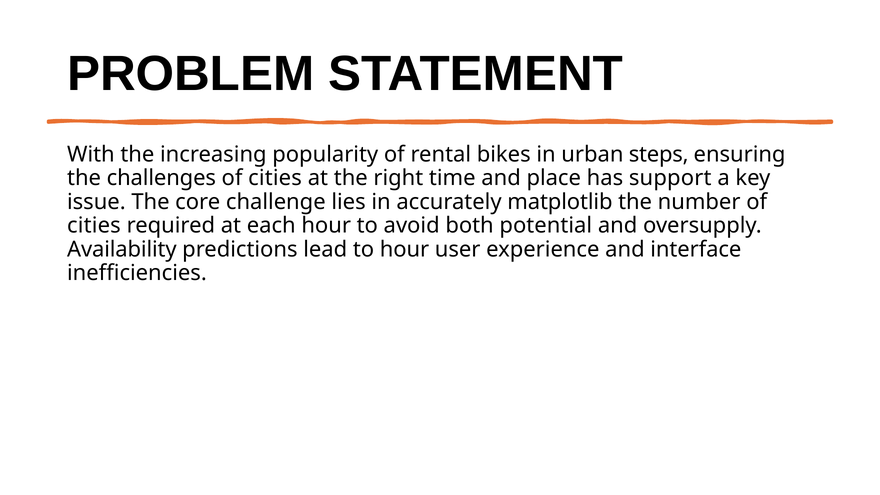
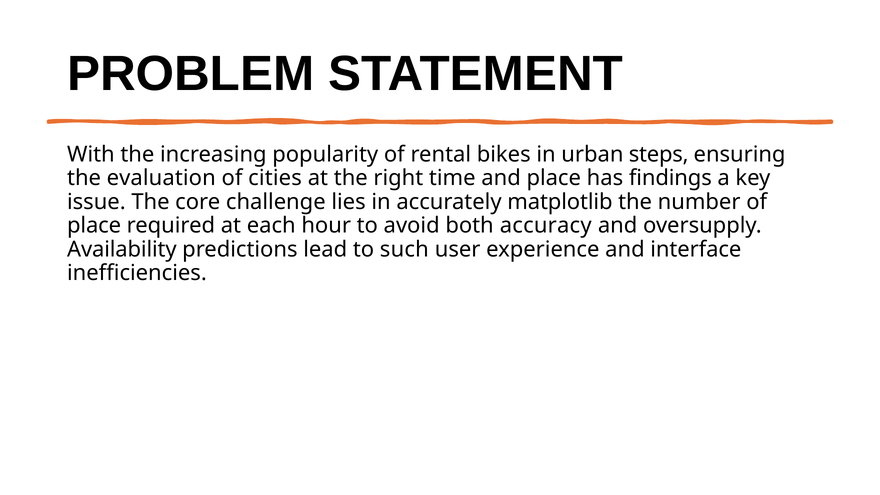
challenges: challenges -> evaluation (161, 178)
support: support -> findings (670, 178)
cities: cities -> place (94, 226)
potential: potential -> accuracy (546, 226)
to hour: hour -> such (404, 249)
